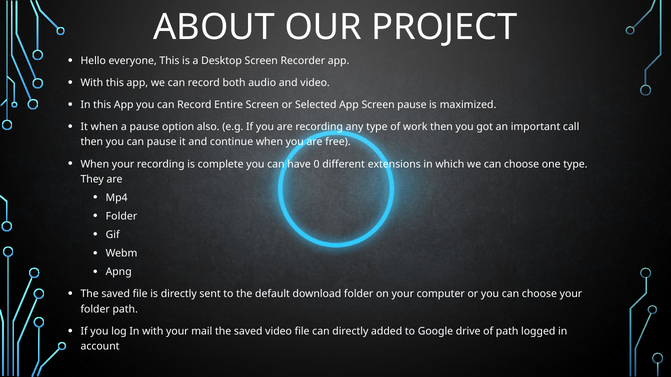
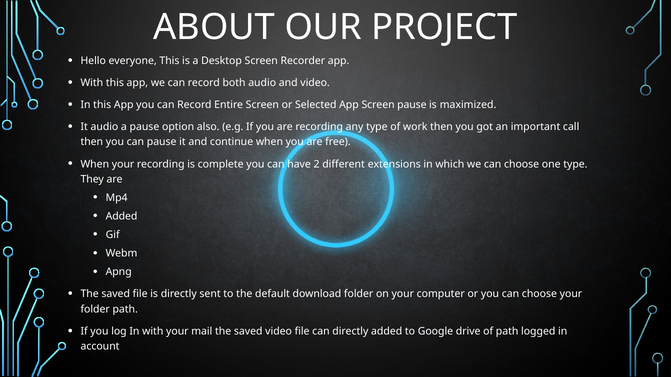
It when: when -> audio (104, 127)
0: 0 -> 2 (317, 164)
Folder: Folder -> Added (122, 217)
